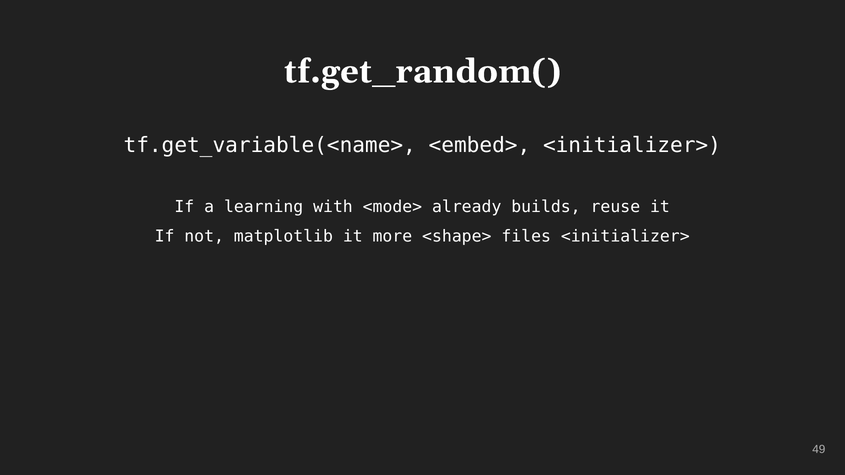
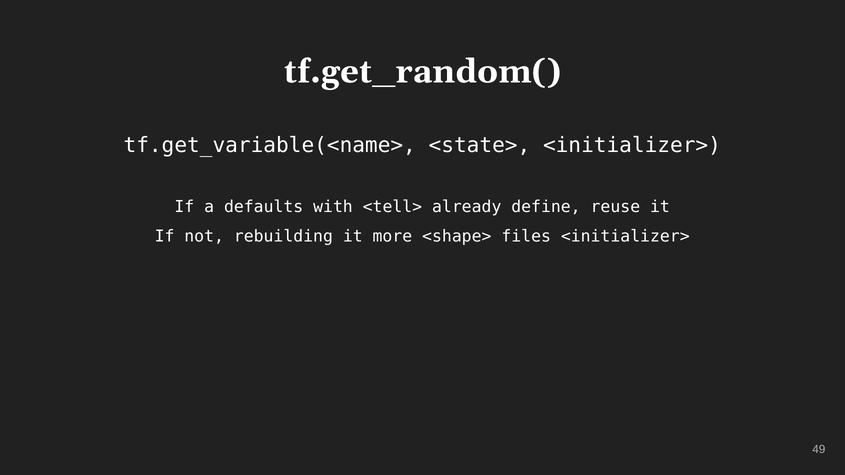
<embed>: <embed> -> <state> (479, 145)
learning: learning -> defaults (264, 207)
<mode>: <mode> -> <tell> (392, 207)
builds: builds -> define (546, 207)
matplotlib: matplotlib -> rebuilding (283, 236)
